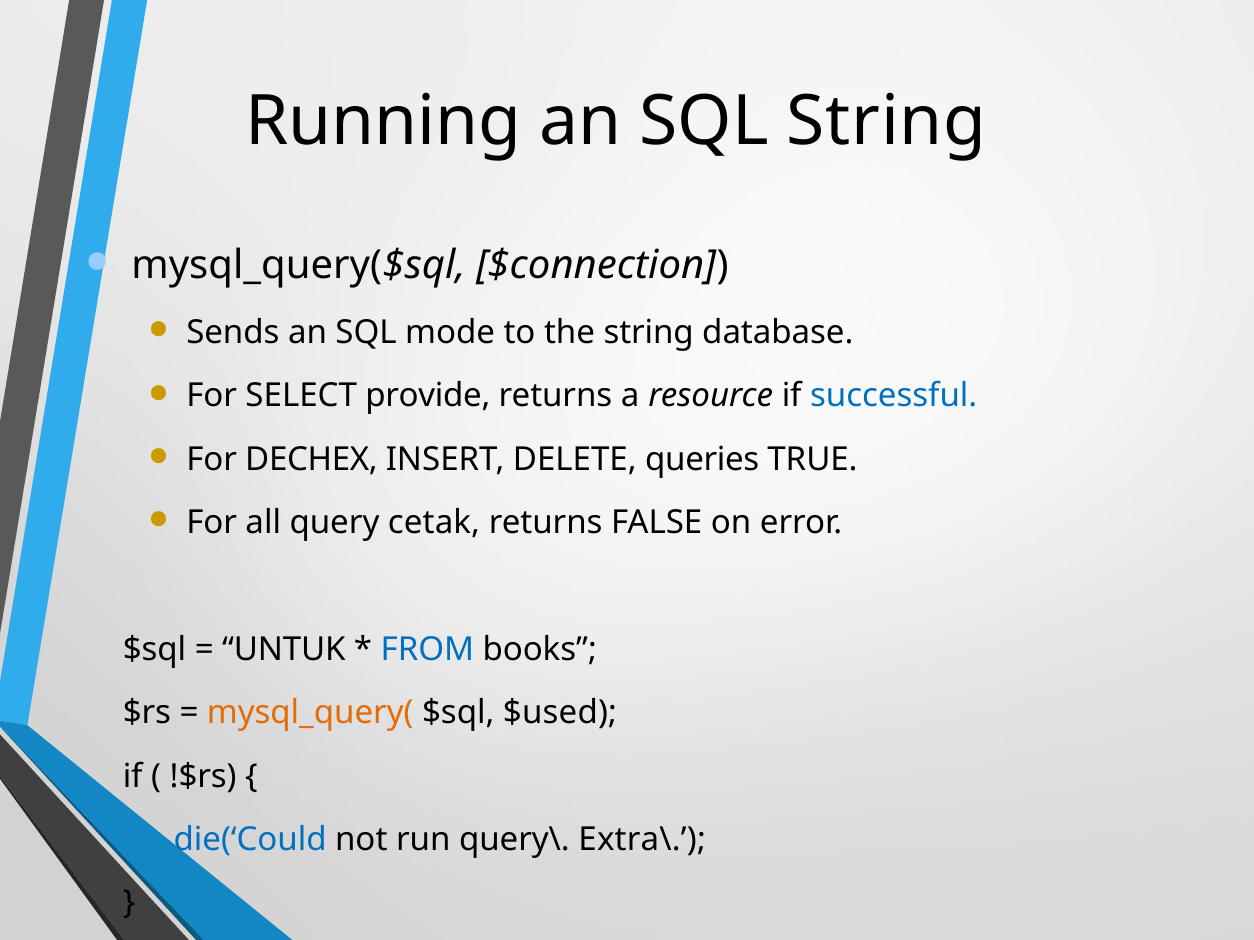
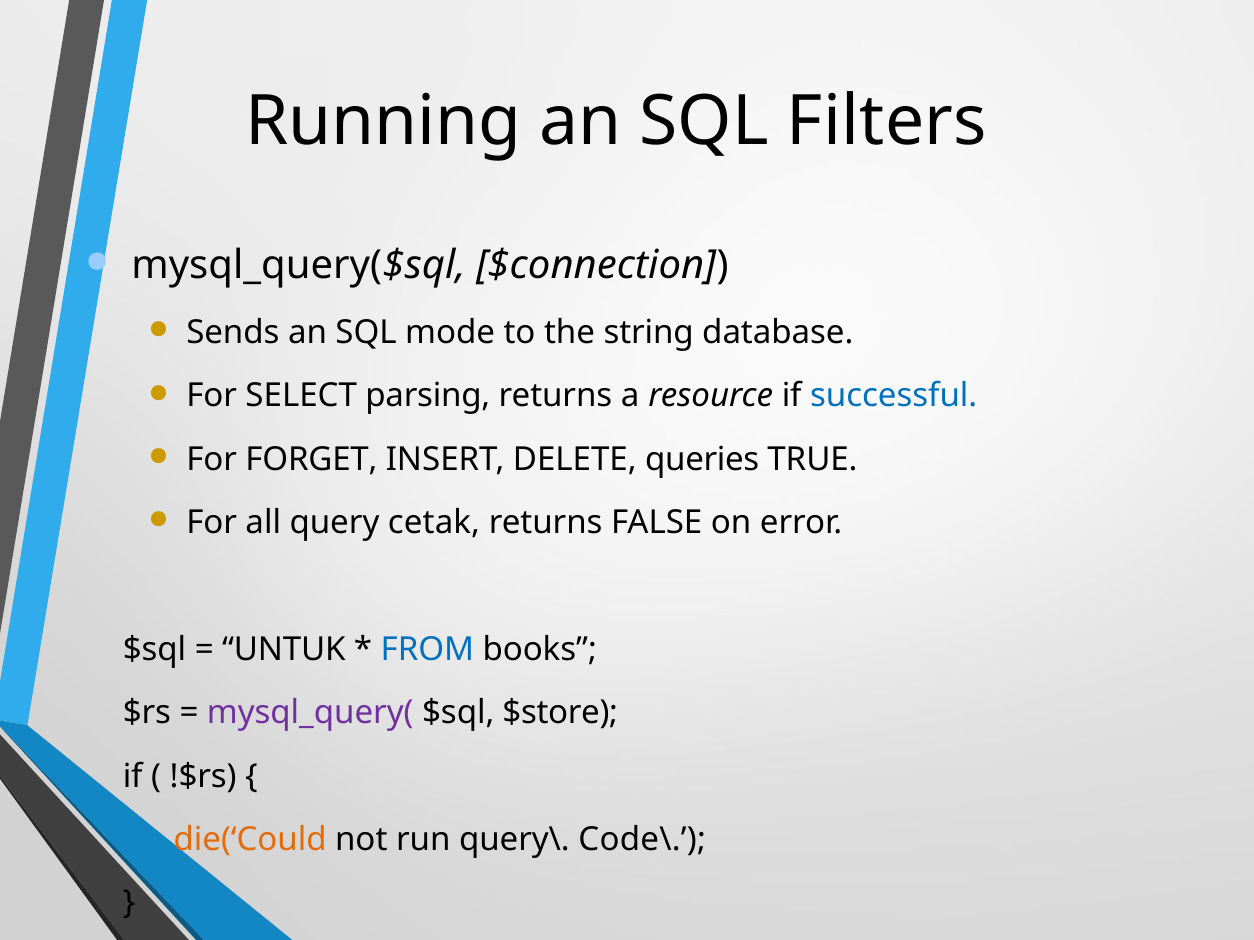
SQL String: String -> Filters (887, 122)
provide: provide -> parsing (428, 396)
DECHEX: DECHEX -> FORGET (311, 460)
mysql_query( colour: orange -> purple (310, 713)
$used: $used -> $store (560, 713)
die(‘Could colour: blue -> orange (250, 840)
Extra\: Extra\ -> Code\ (642, 840)
